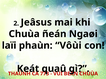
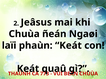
phaùn Vôùi: Vôùi -> Keát (68, 46)
